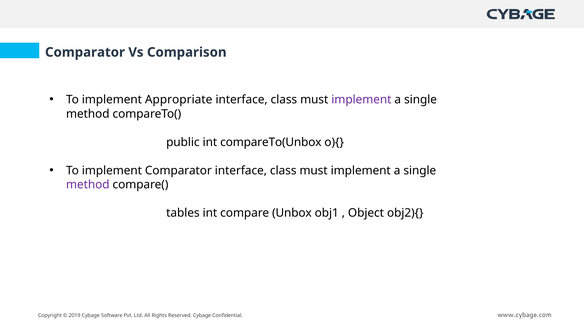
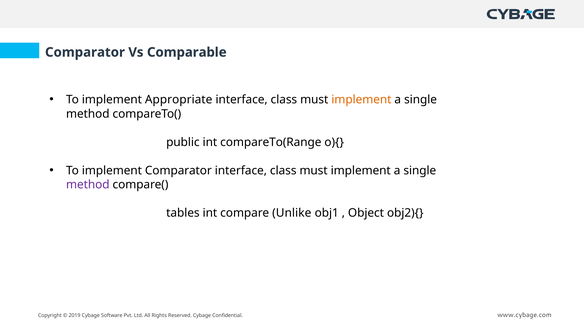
Comparison: Comparison -> Comparable (187, 52)
implement colour: purple -> orange (361, 100)
compareTo(Unbox: compareTo(Unbox -> compareTo(Range (271, 142)
Unbox: Unbox -> Unlike (292, 213)
